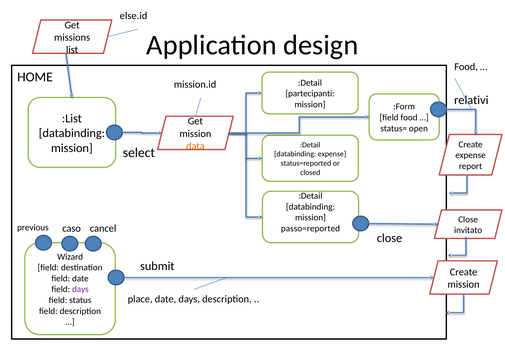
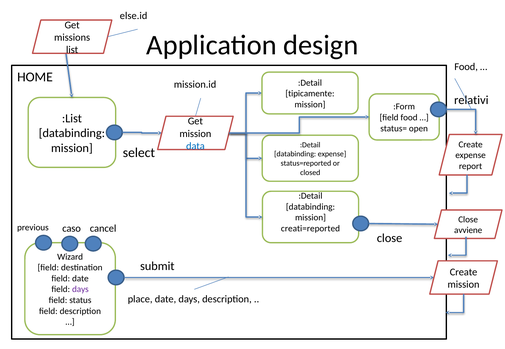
partecipanti: partecipanti -> tipicamente (310, 94)
data colour: orange -> blue (195, 146)
passo=reported: passo=reported -> creati=reported (310, 229)
invitato: invitato -> avviene (468, 231)
